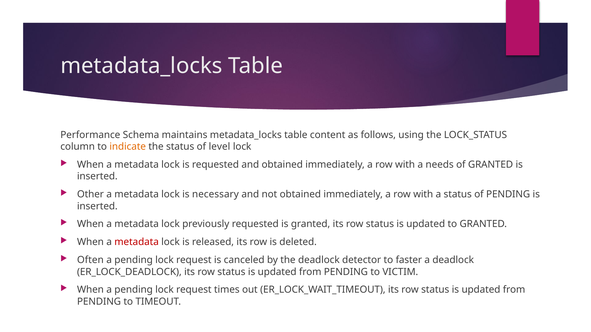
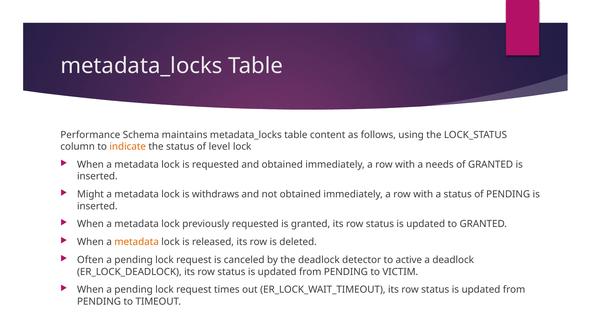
Other: Other -> Might (90, 195)
necessary: necessary -> withdraws (216, 195)
metadata colour: red -> orange (137, 242)
faster: faster -> active (409, 260)
